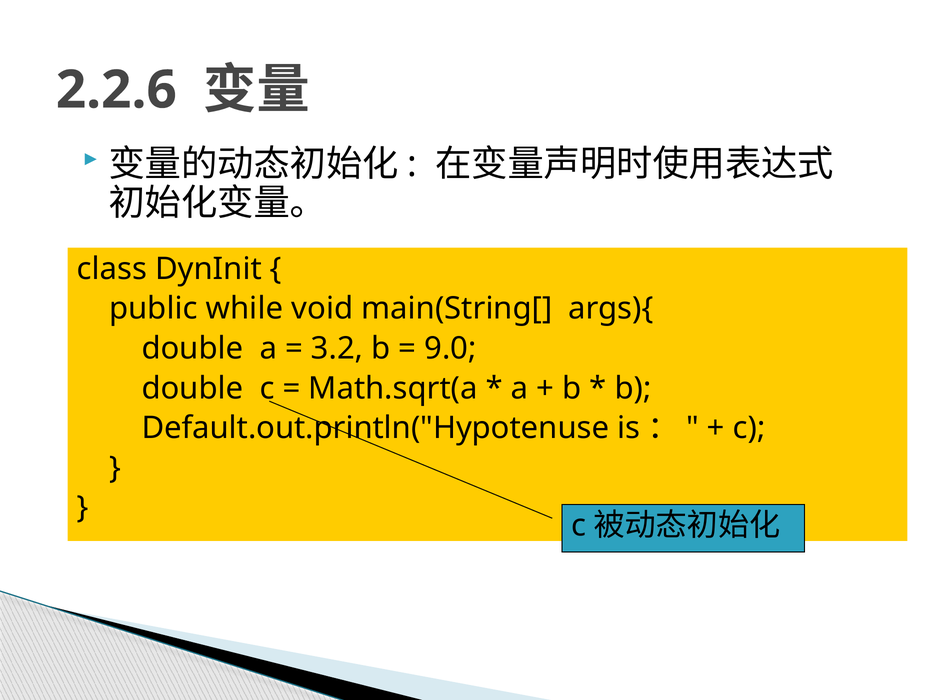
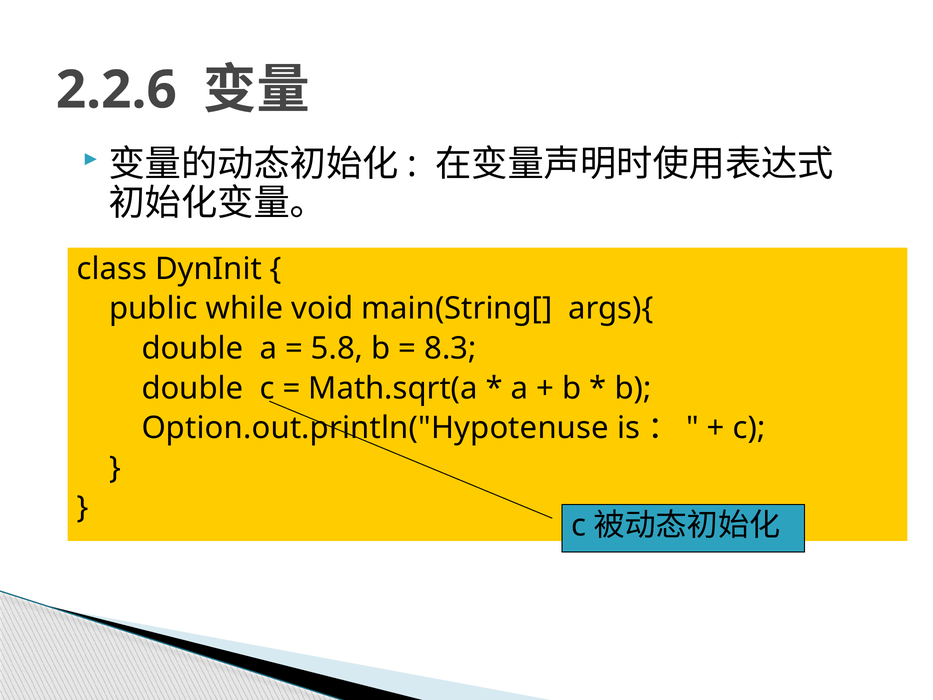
3.2: 3.2 -> 5.8 (337, 348)
9.0: 9.0 -> 8.3 (450, 348)
Default.out.println("Hypotenuse: Default.out.println("Hypotenuse -> Option.out.println("Hypotenuse (375, 428)
